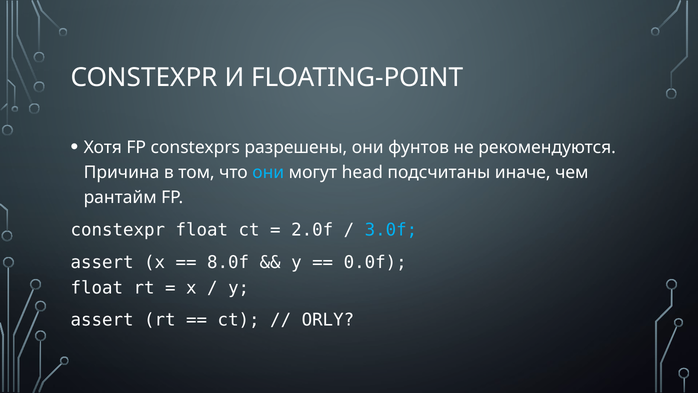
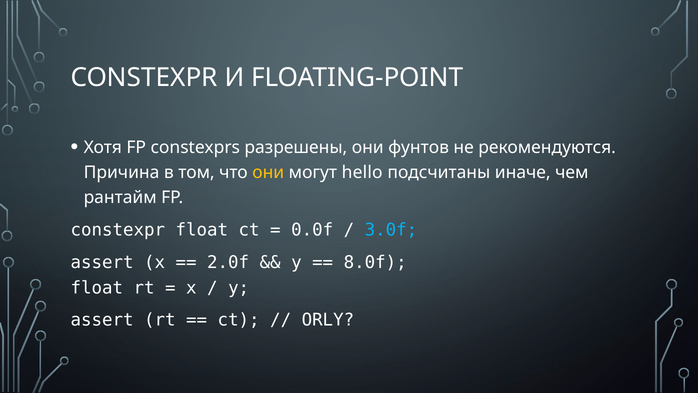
они colour: light blue -> yellow (268, 172)
head: head -> hello (362, 172)
2.0f: 2.0f -> 0.0f (312, 230)
8.0f: 8.0f -> 2.0f (228, 262)
0.0f: 0.0f -> 8.0f (375, 262)
